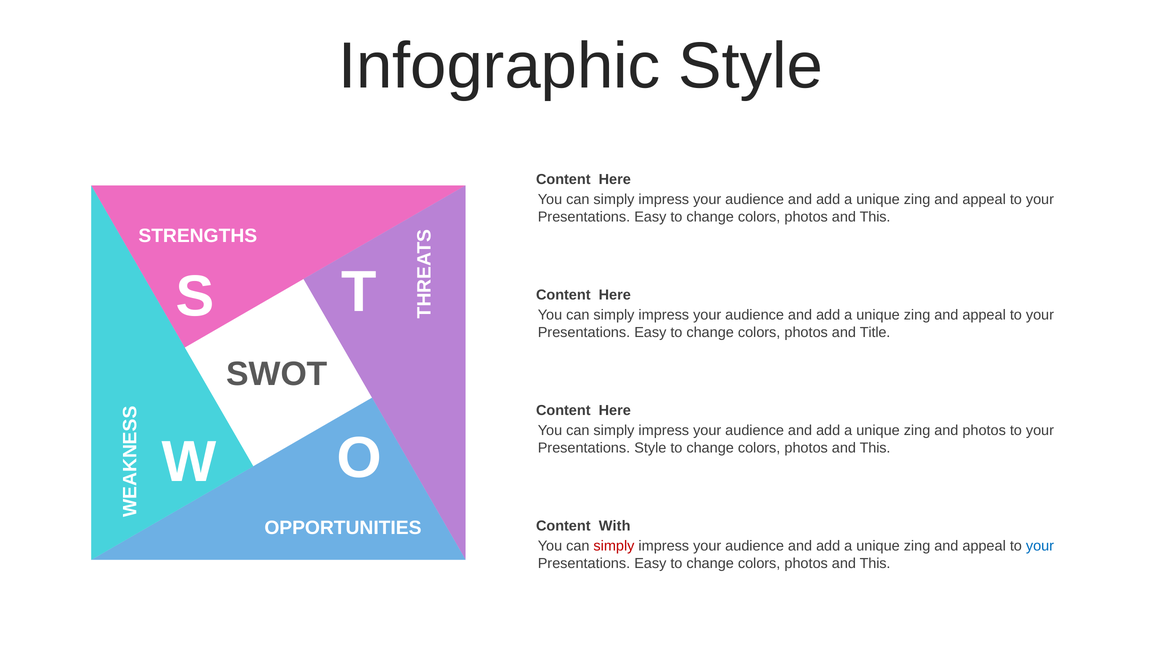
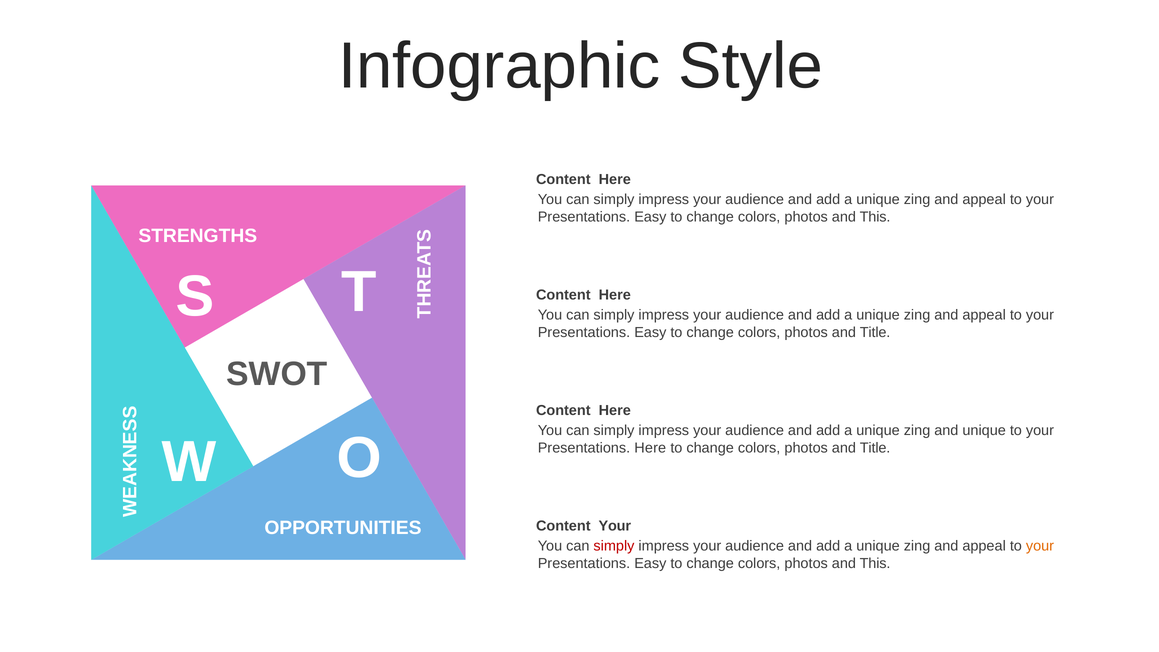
and photos: photos -> unique (984, 430)
Presentations Style: Style -> Here (650, 448)
This: This -> Title (875, 448)
Content With: With -> Your (615, 526)
your colour: blue -> orange (1040, 546)
